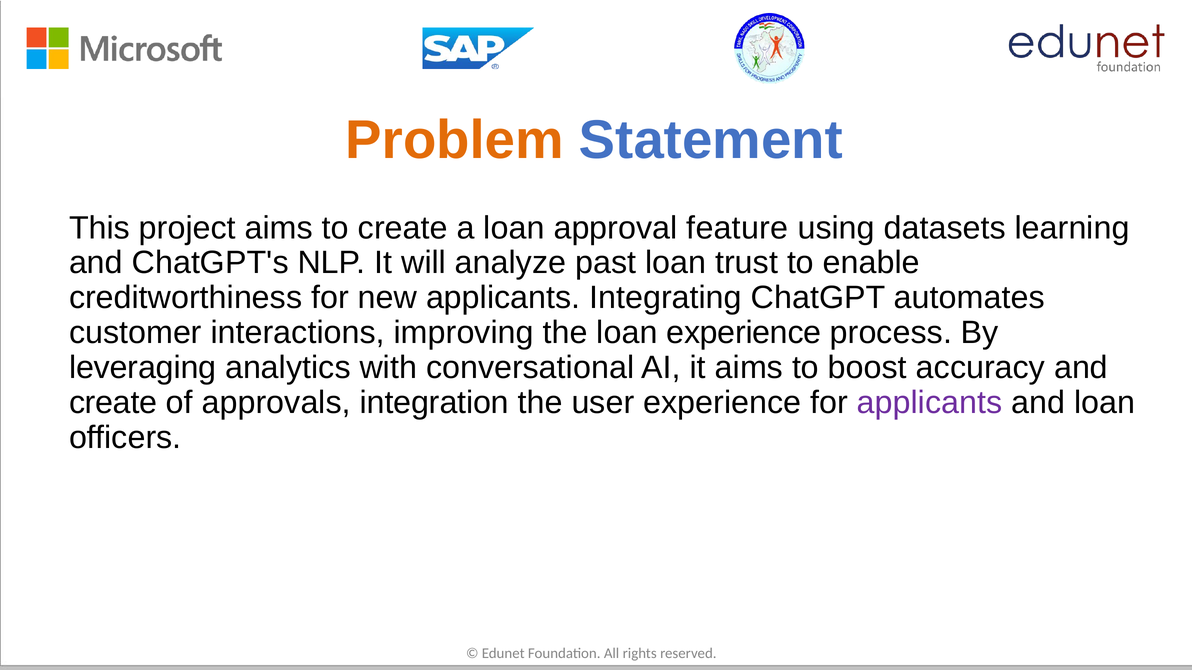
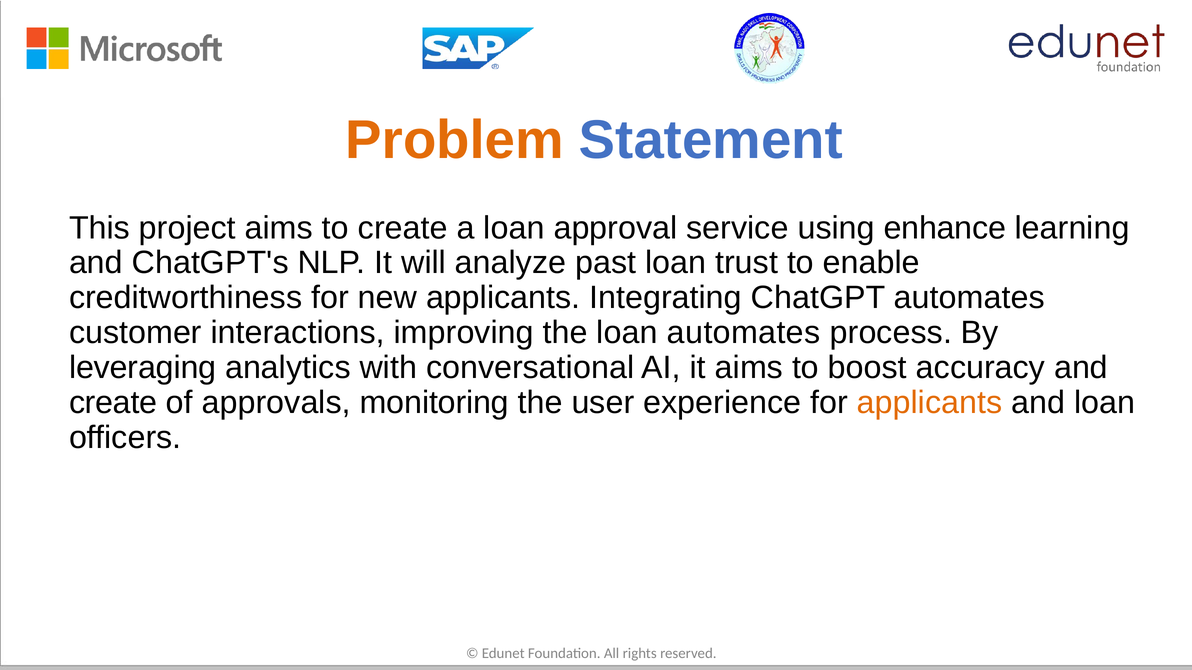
feature: feature -> service (737, 228)
datasets: datasets -> enhance (945, 228)
loan experience: experience -> automates (744, 333)
integration: integration -> monitoring (434, 403)
applicants colour: purple -> orange (930, 403)
